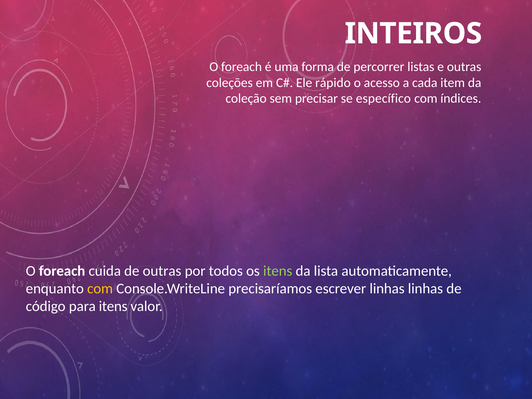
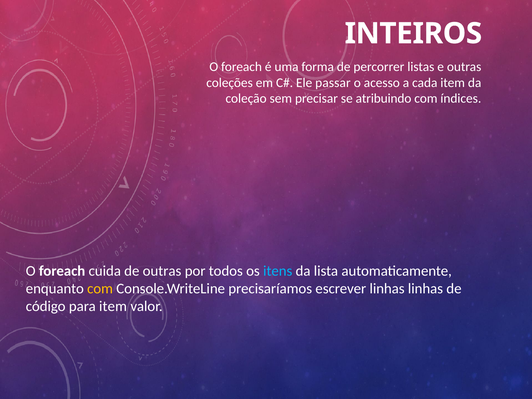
rápido: rápido -> passar (333, 83)
específico: específico -> atribuindo (384, 99)
itens colour: light green -> light blue (278, 271)
para itens: itens -> item (113, 306)
